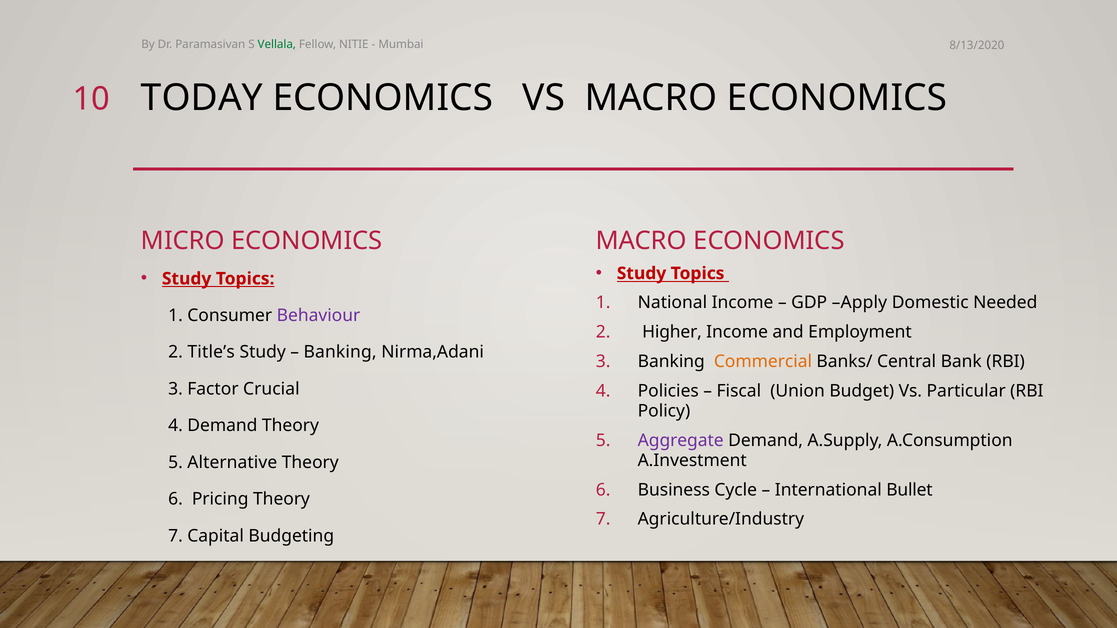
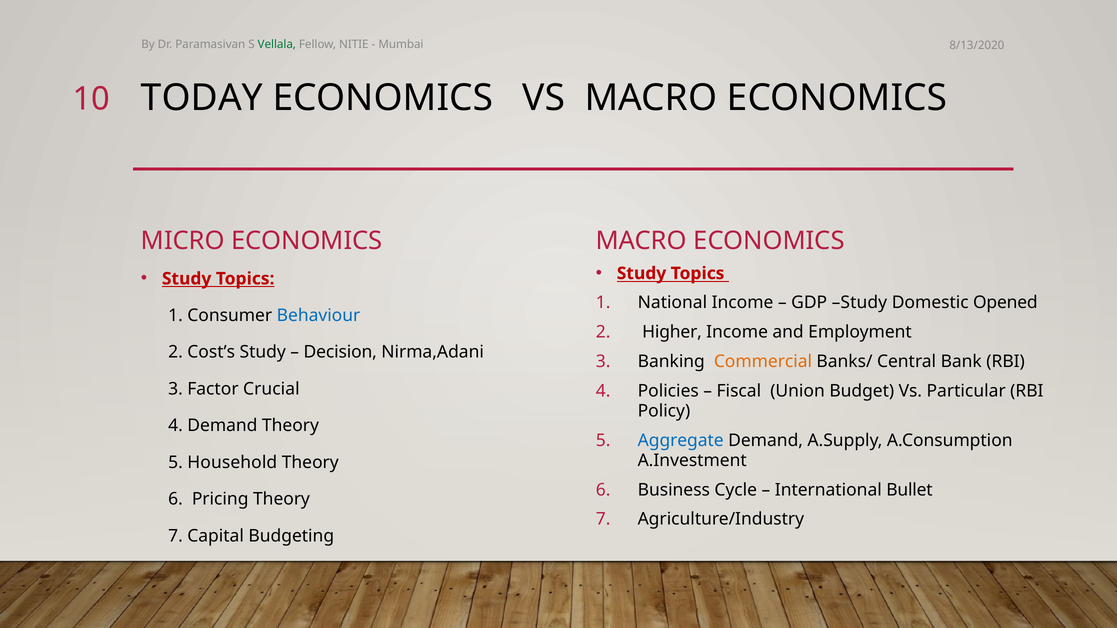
GDP Apply: Apply -> Study (859, 303)
Needed: Needed -> Opened (1005, 303)
Behaviour colour: purple -> blue (318, 316)
Title’s: Title’s -> Cost’s (211, 352)
Banking: Banking -> Decision (340, 352)
Aggregate colour: purple -> blue (681, 441)
Alternative: Alternative -> Household (232, 463)
